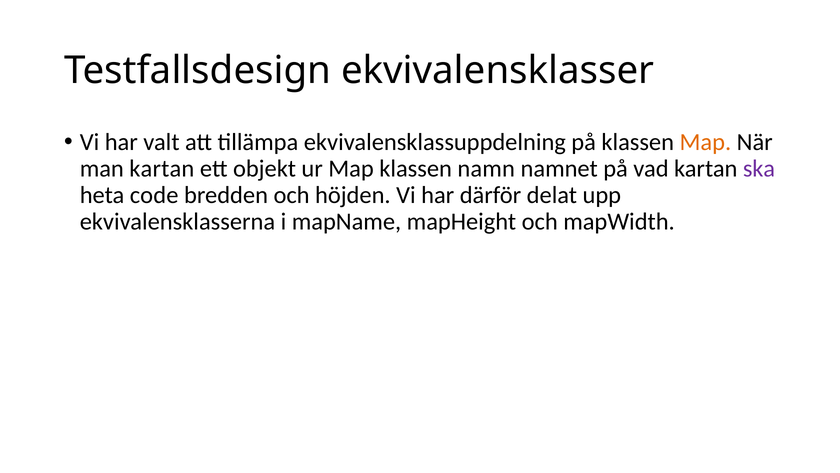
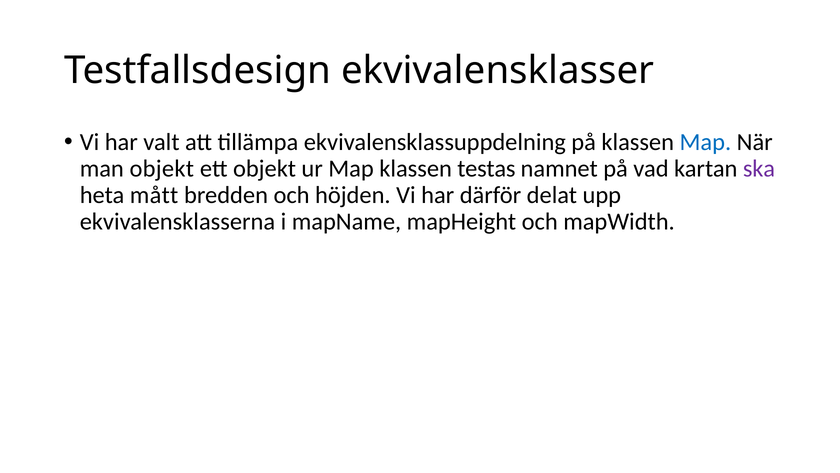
Map colour: orange -> blue (705, 142)
man kartan: kartan -> objekt (162, 168)
namn: namn -> testas (486, 168)
code: code -> mått (154, 195)
